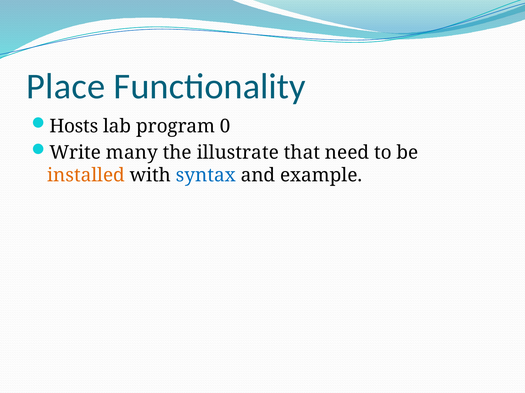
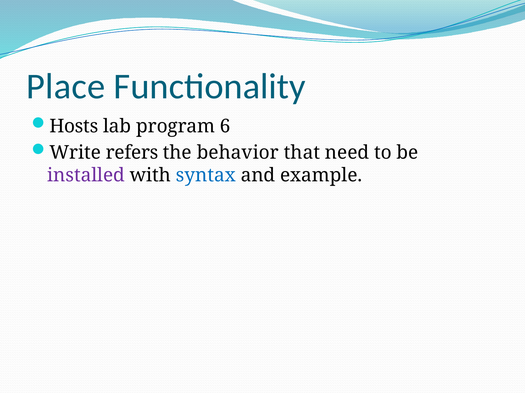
0: 0 -> 6 (225, 126)
many: many -> refers (132, 153)
illustrate: illustrate -> behavior (238, 153)
installed colour: orange -> purple (86, 176)
